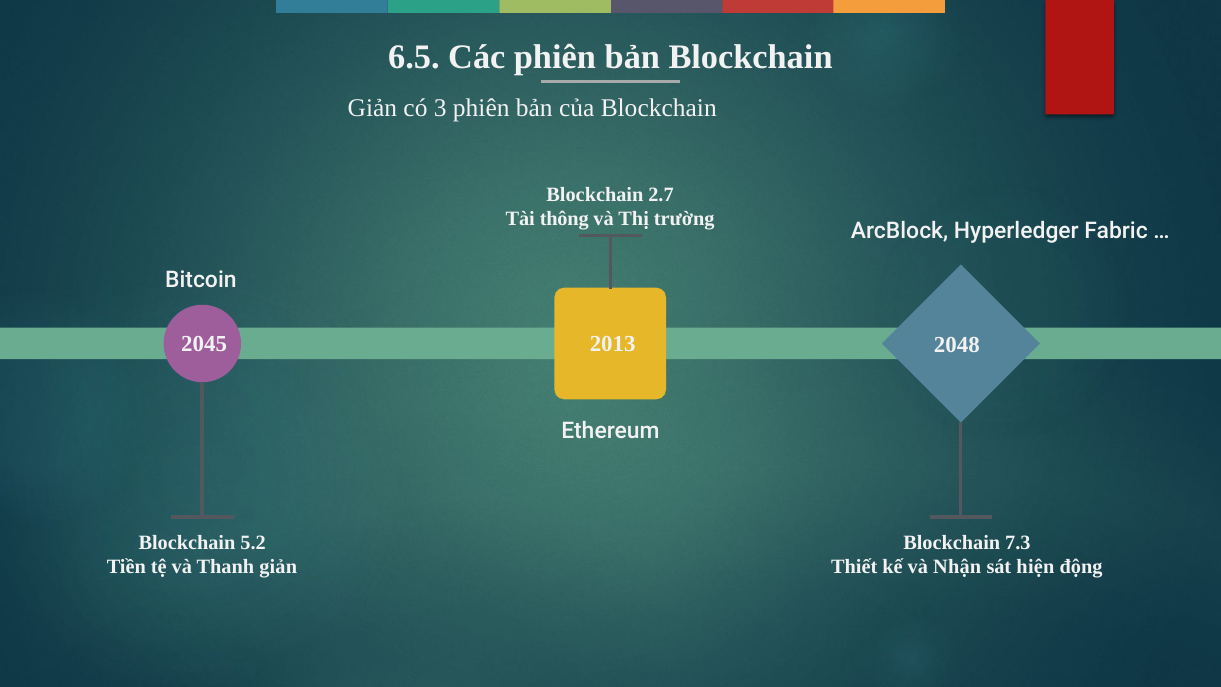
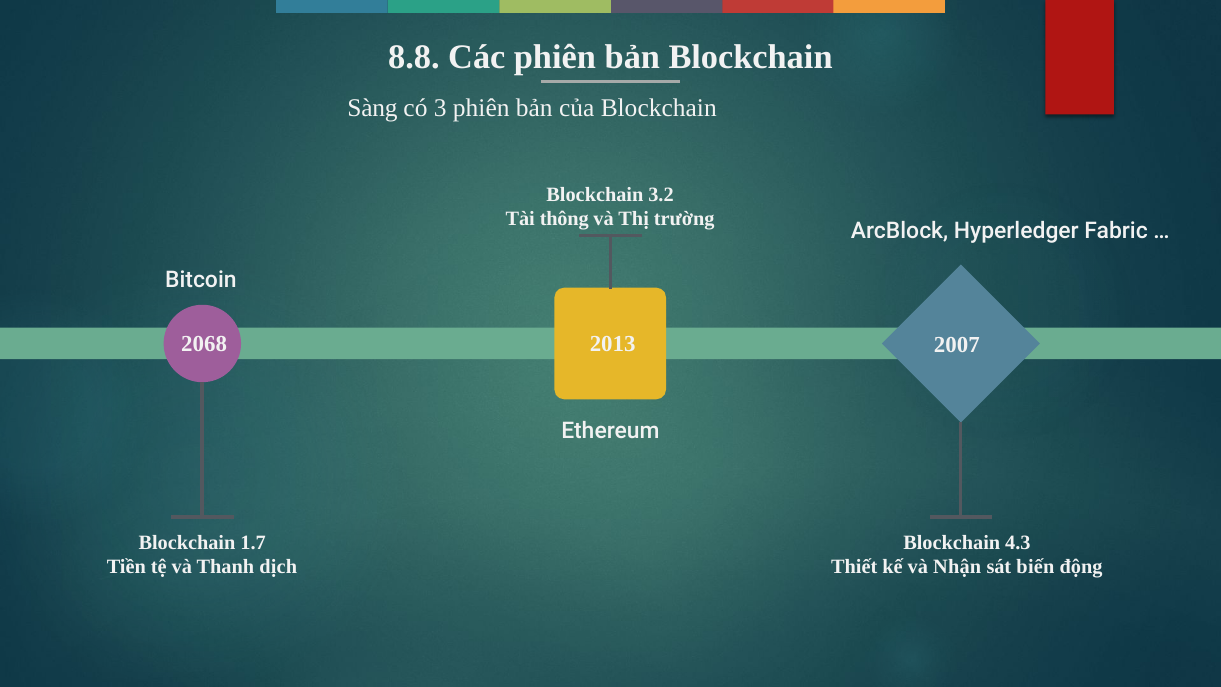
6.5: 6.5 -> 8.8 (414, 57)
Giản: Giản -> Sàng (373, 108)
2.7: 2.7 -> 3.2 (661, 194)
2045: 2045 -> 2068 (204, 344)
2048: 2048 -> 2007 (957, 345)
5.2: 5.2 -> 1.7 (253, 542)
7.3: 7.3 -> 4.3 (1018, 542)
Thanh giản: giản -> dịch (278, 567)
hiện: hiện -> biến (1035, 567)
